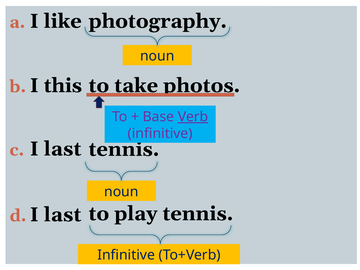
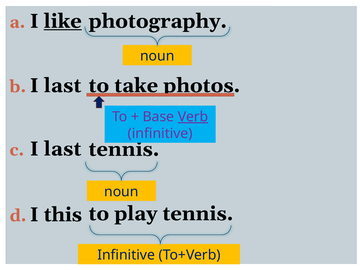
like underline: none -> present (63, 21)
this: this -> last (63, 86)
last: last -> this (63, 215)
